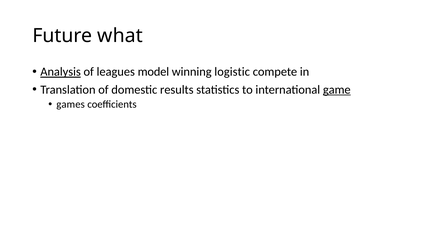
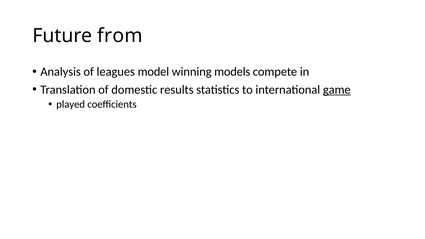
what: what -> from (120, 36)
Analysis underline: present -> none (61, 72)
logistic: logistic -> models (232, 72)
games: games -> played (71, 104)
